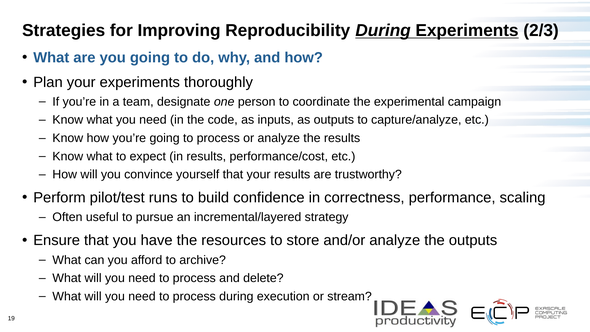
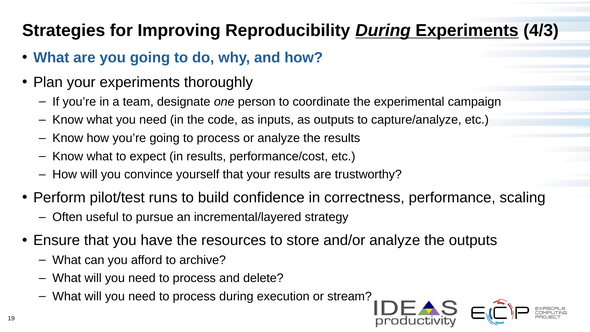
2/3: 2/3 -> 4/3 (541, 30)
